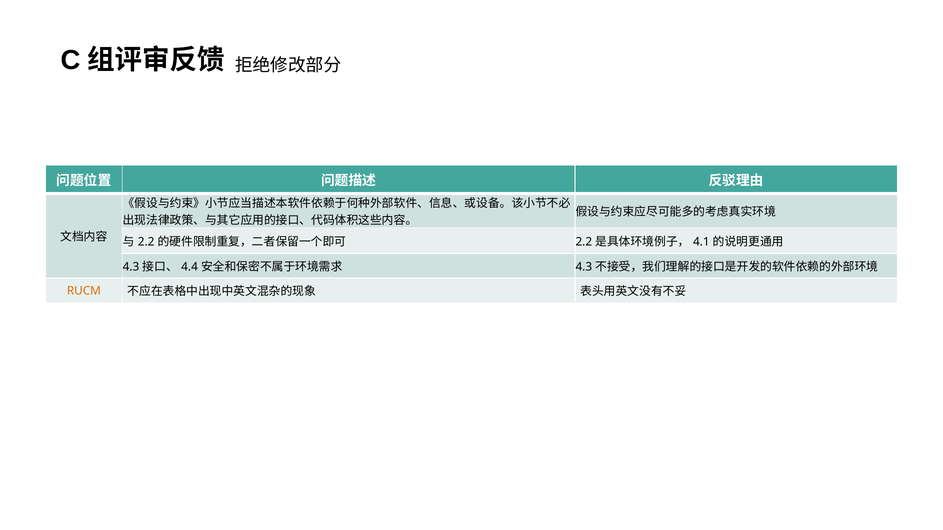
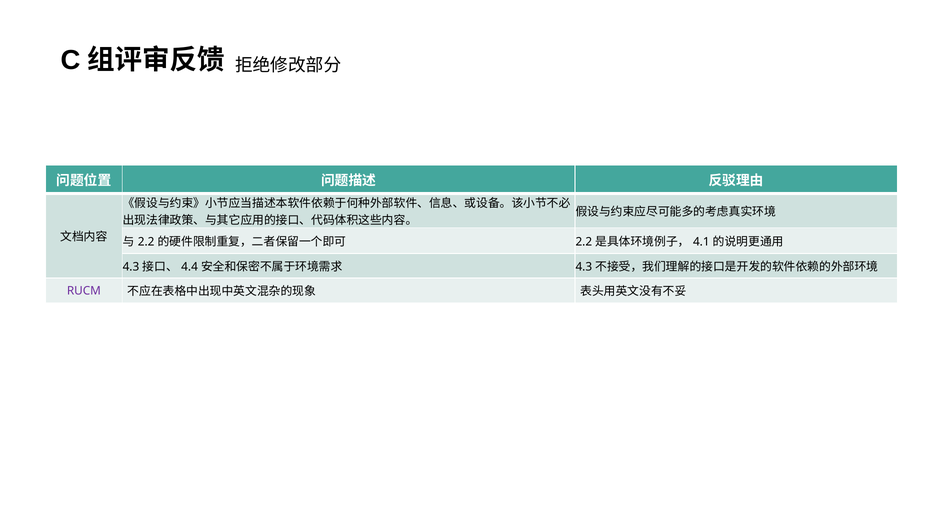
RUCM colour: orange -> purple (84, 291)
